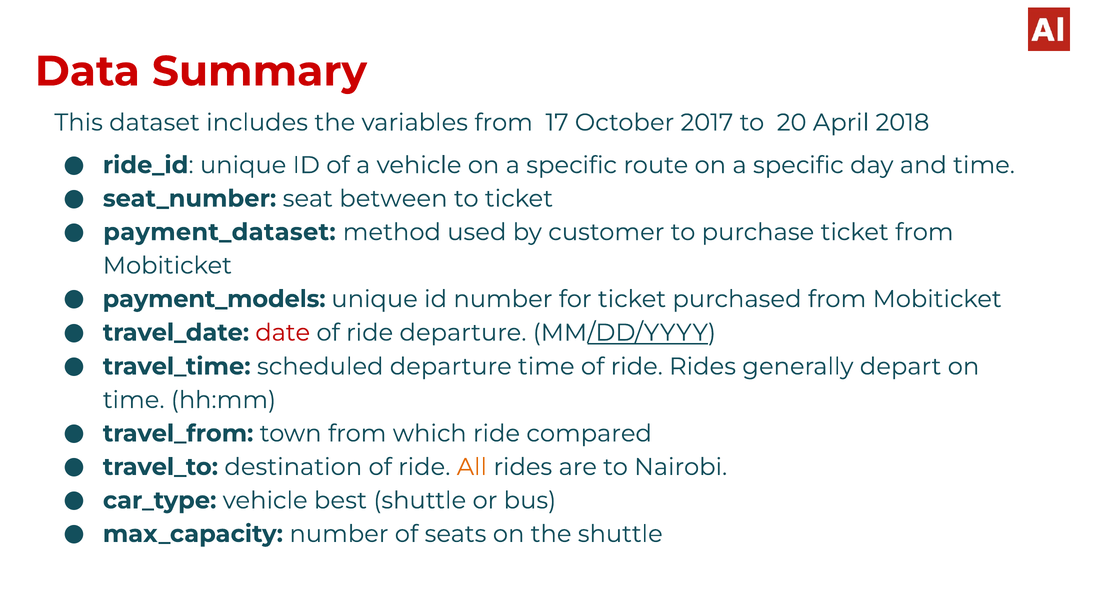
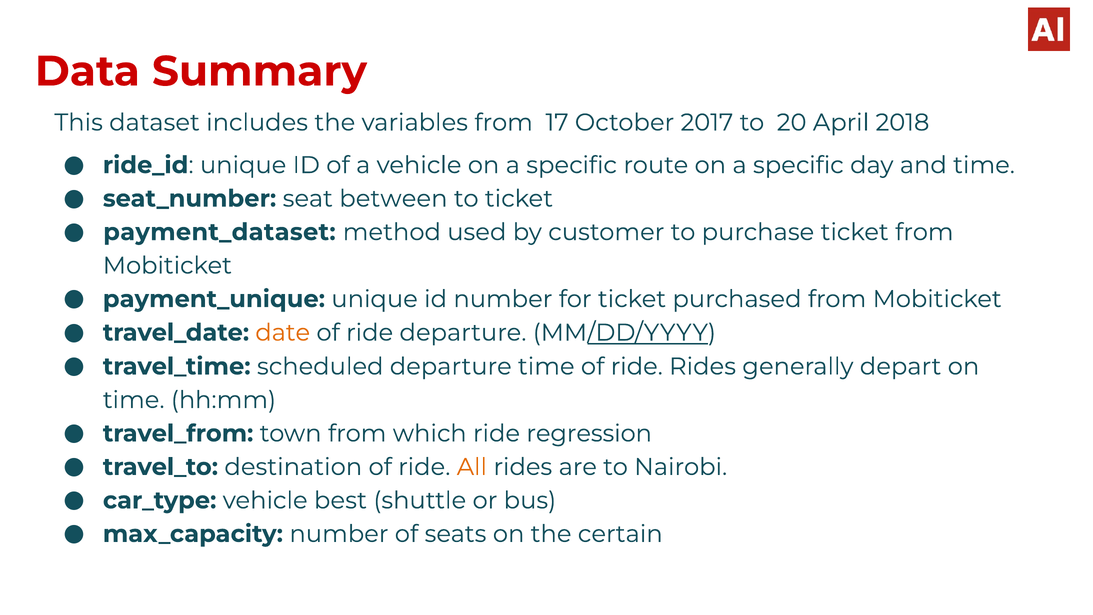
payment_models: payment_models -> payment_unique (214, 299)
date colour: red -> orange (283, 333)
compared: compared -> regression (589, 433)
the shuttle: shuttle -> certain (620, 534)
